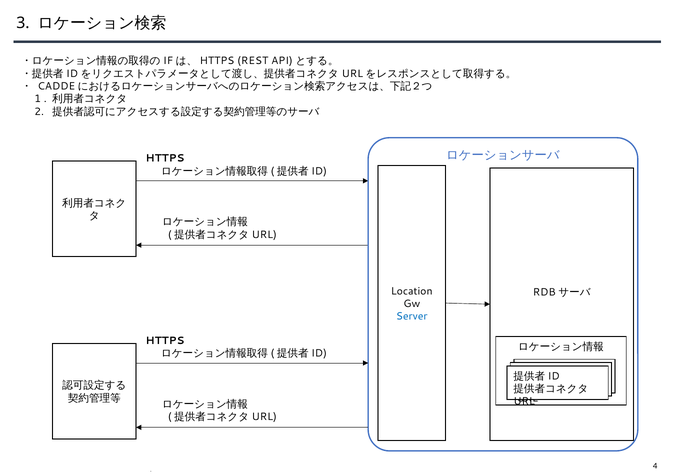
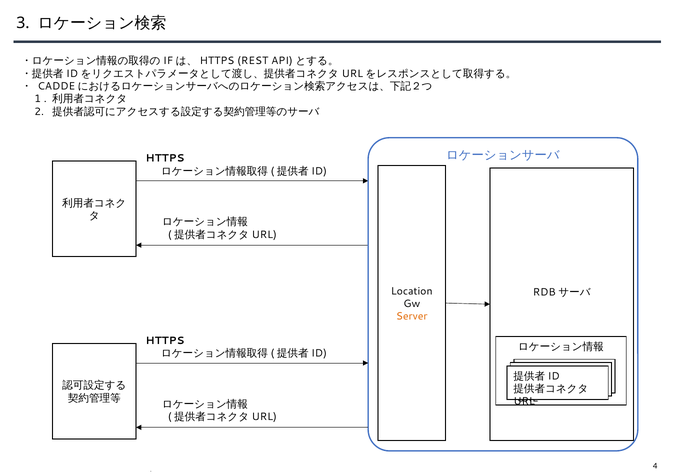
Server colour: blue -> orange (412, 317)
